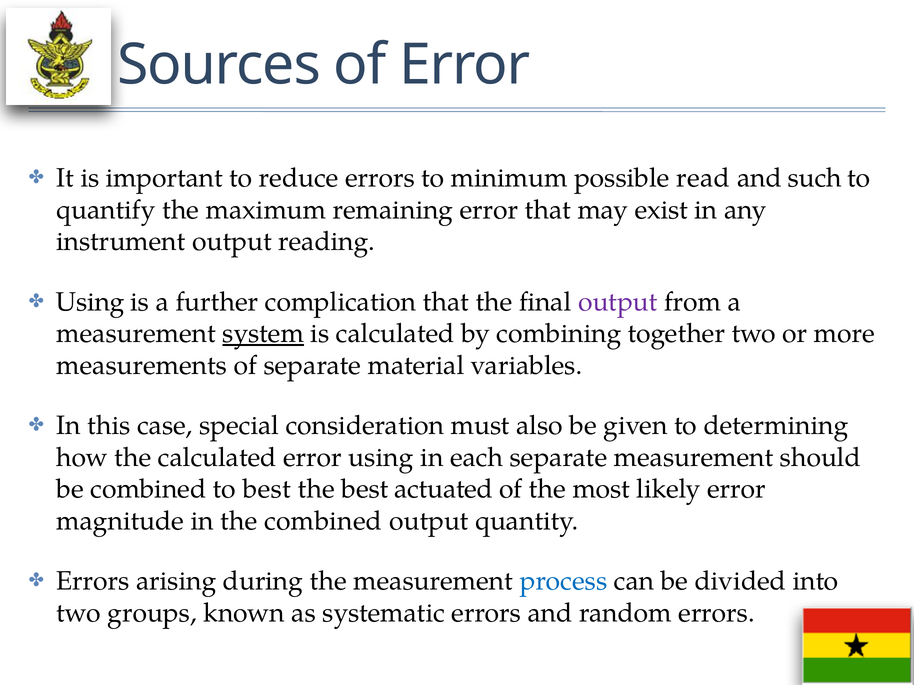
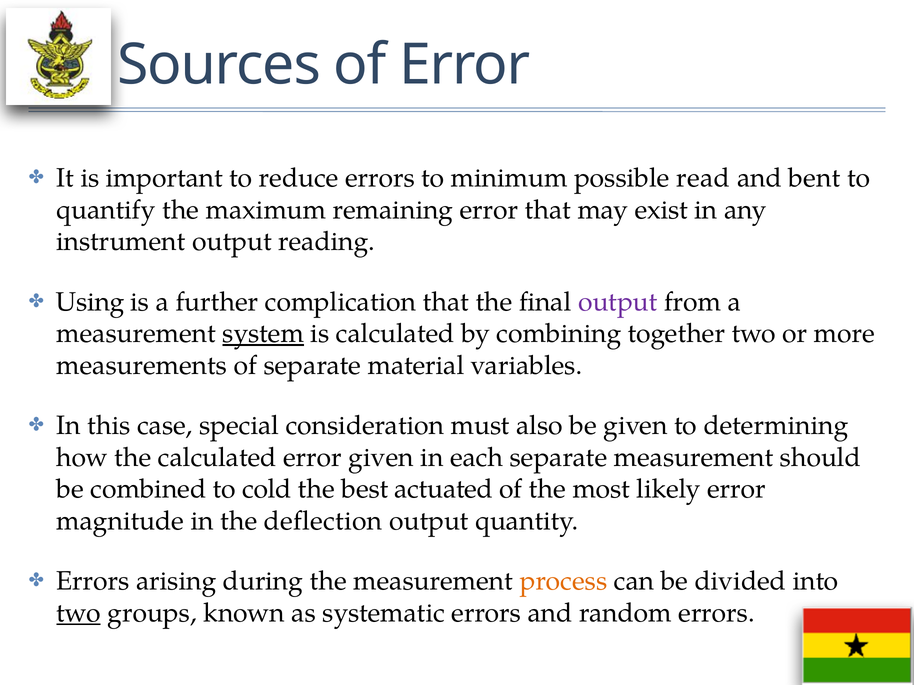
such: such -> bent (815, 178)
error using: using -> given (381, 458)
to best: best -> cold (267, 489)
the combined: combined -> deflection (323, 521)
process colour: blue -> orange (563, 581)
two underline: none -> present (79, 613)
